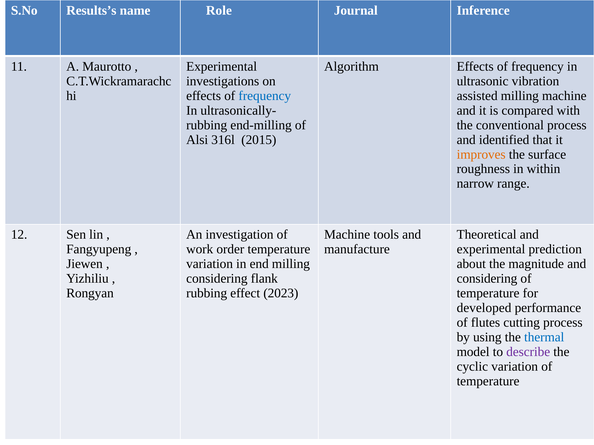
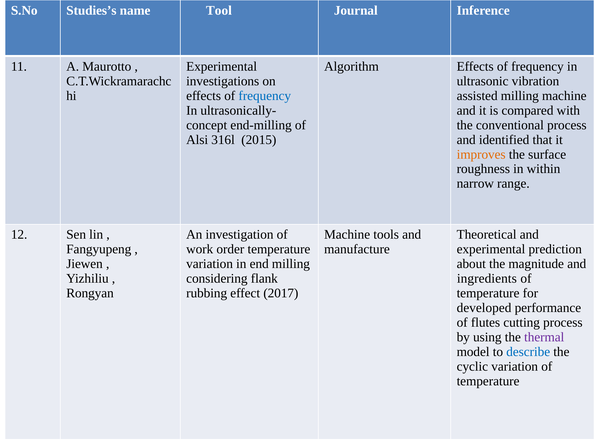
Results’s: Results’s -> Studies’s (91, 10)
Role: Role -> Tool (219, 10)
rubbing: rubbing -> concept (207, 125)
considering: considering -> ingredients (487, 279)
2023: 2023 -> 2017 (281, 294)
thermal colour: blue -> purple (544, 338)
describe colour: purple -> blue (528, 352)
